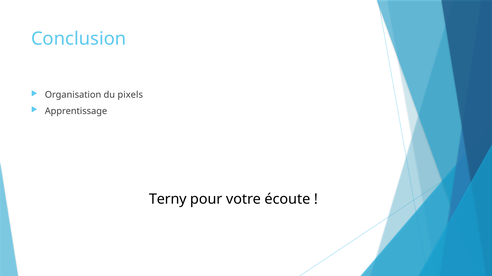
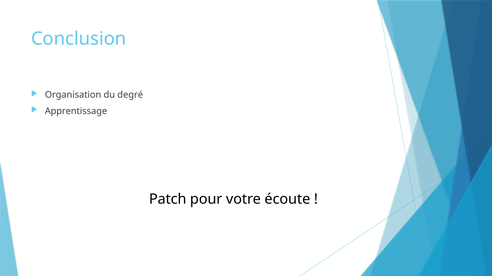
pixels: pixels -> degré (130, 95)
Terny: Terny -> Patch (168, 200)
